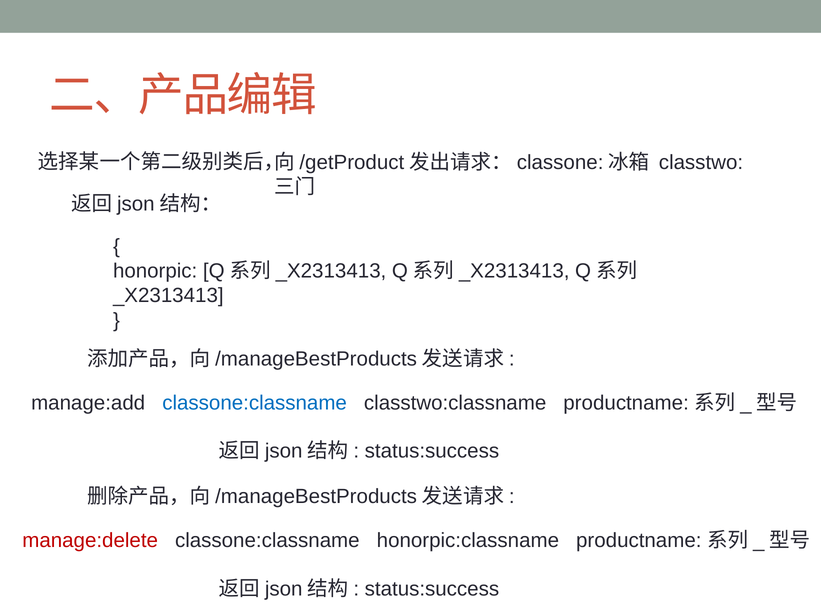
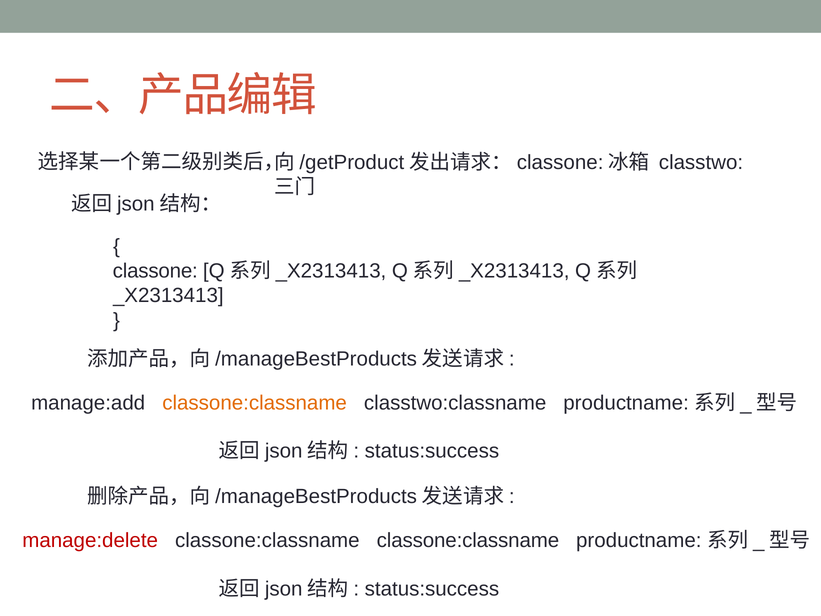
honorpic: honorpic -> classone (155, 271)
classone:classname colour: blue -> orange (255, 403)
classone:classname honorpic:classname: honorpic:classname -> classone:classname (468, 540)
